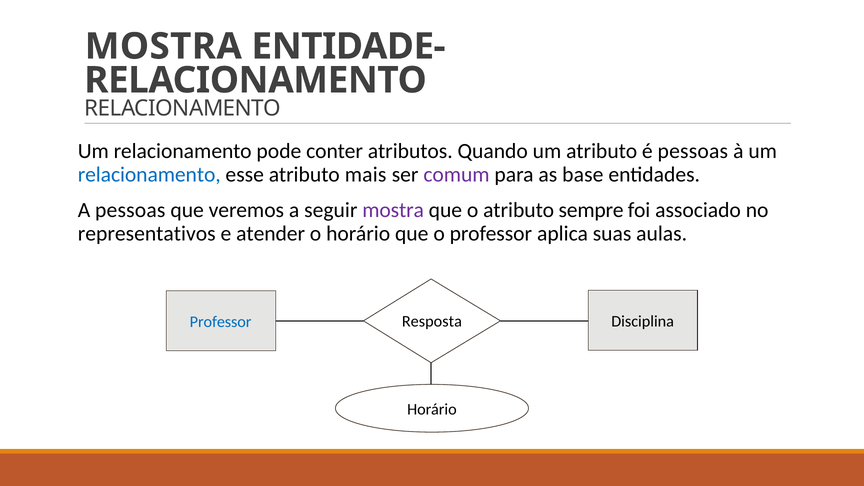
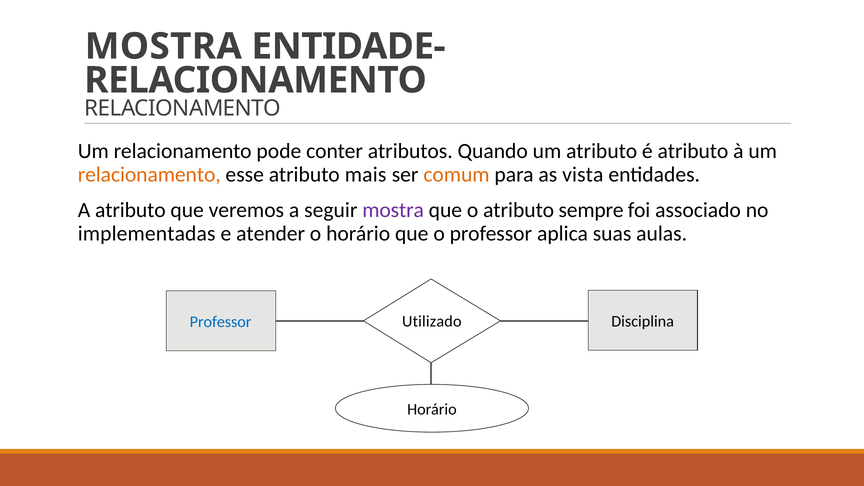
é pessoas: pessoas -> atributo (693, 151)
relacionamento colour: blue -> orange (149, 174)
comum colour: purple -> orange (456, 174)
base: base -> vista (583, 174)
A pessoas: pessoas -> atributo (130, 210)
representativos: representativos -> implementadas (147, 234)
Resposta: Resposta -> Utilizado (432, 321)
